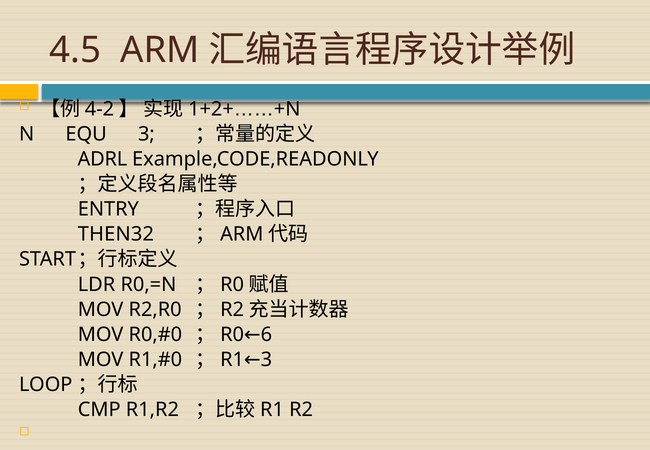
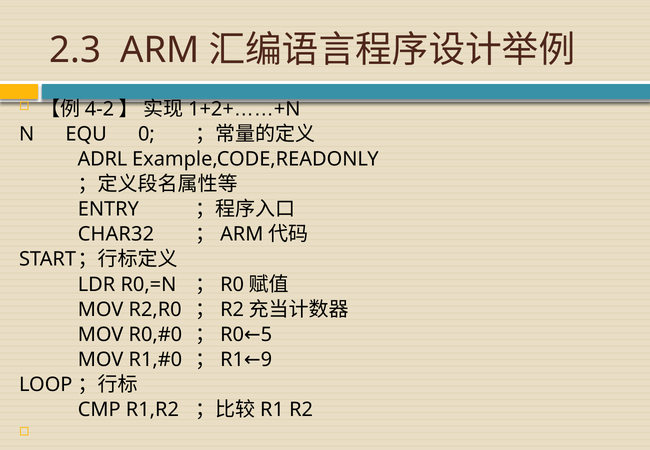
4.5: 4.5 -> 2.3 (75, 50)
EQU 3: 3 -> 0 (146, 134)
THEN32: THEN32 -> CHAR32 (116, 234)
6: 6 -> 5 (266, 334)
R1 3: 3 -> 9 (266, 360)
